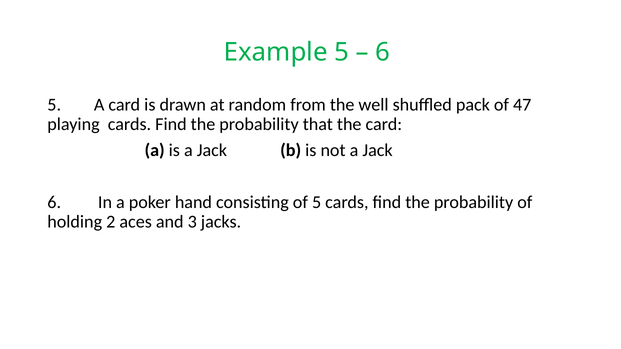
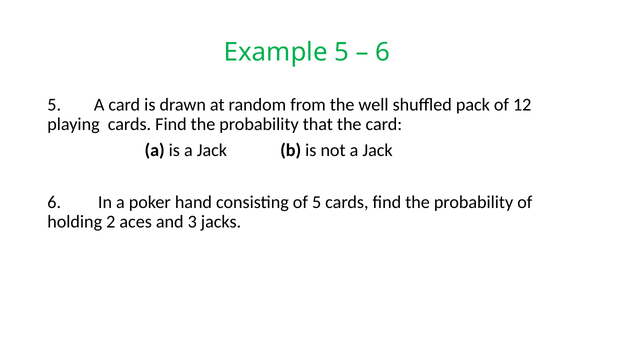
47: 47 -> 12 (522, 105)
